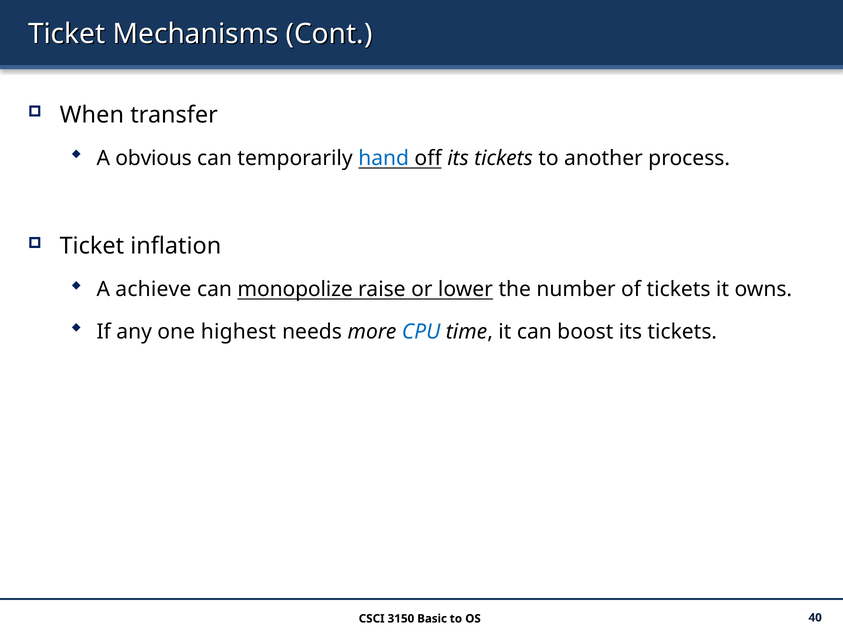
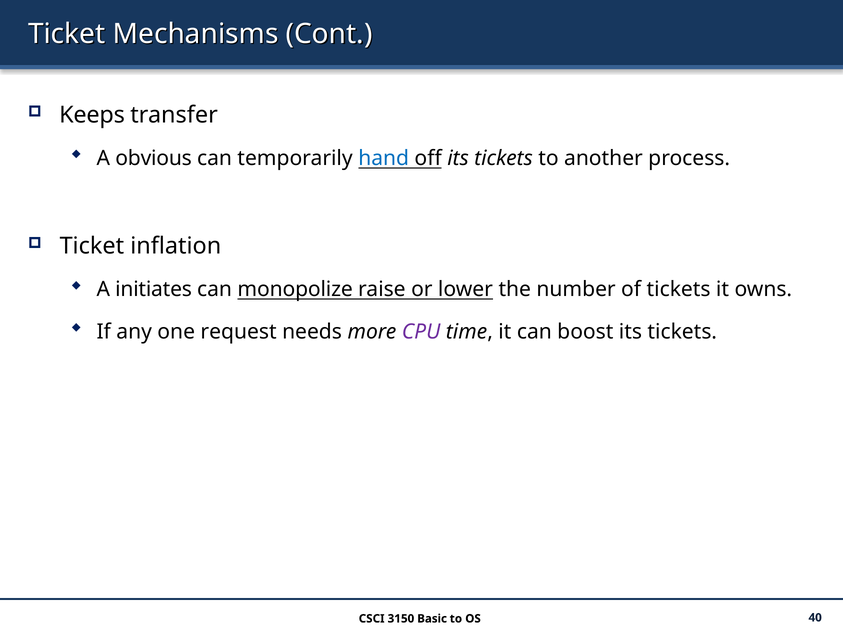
When: When -> Keeps (92, 115)
achieve: achieve -> initiates (154, 290)
highest: highest -> request (239, 332)
CPU colour: blue -> purple (421, 332)
